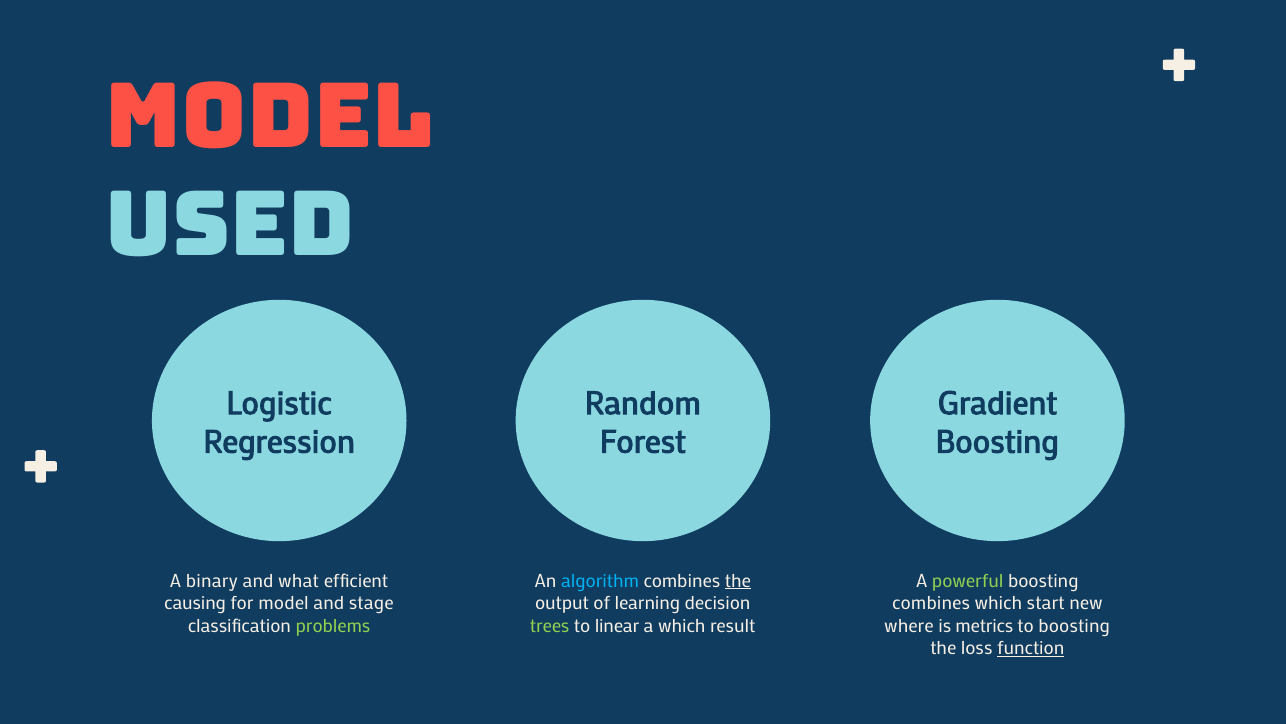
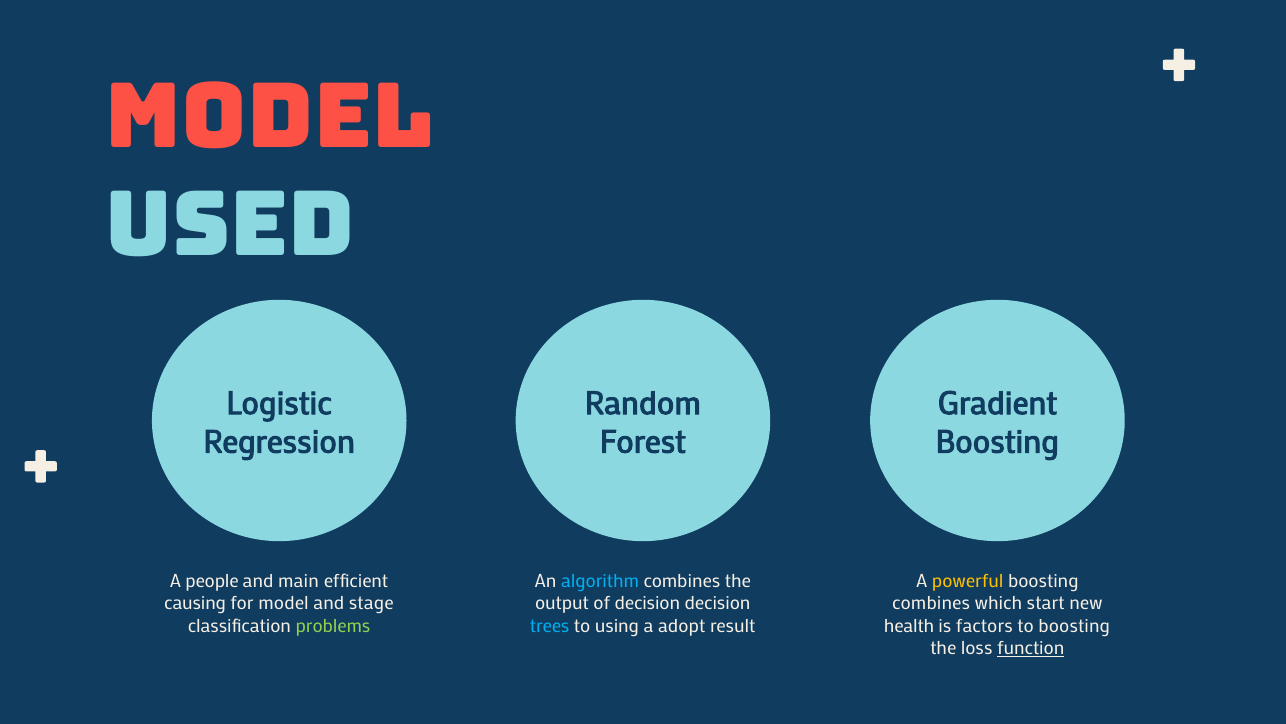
binary: binary -> people (212, 580)
what: what -> main (298, 580)
the underline: present -> none (738, 580)
powerful colour: light green -> yellow (968, 580)
of learning: learning -> decision (647, 603)
trees colour: light green -> light blue (550, 625)
linear: linear -> using (617, 625)
a which: which -> adopt (682, 625)
where: where -> health (909, 625)
metrics: metrics -> factors (984, 625)
